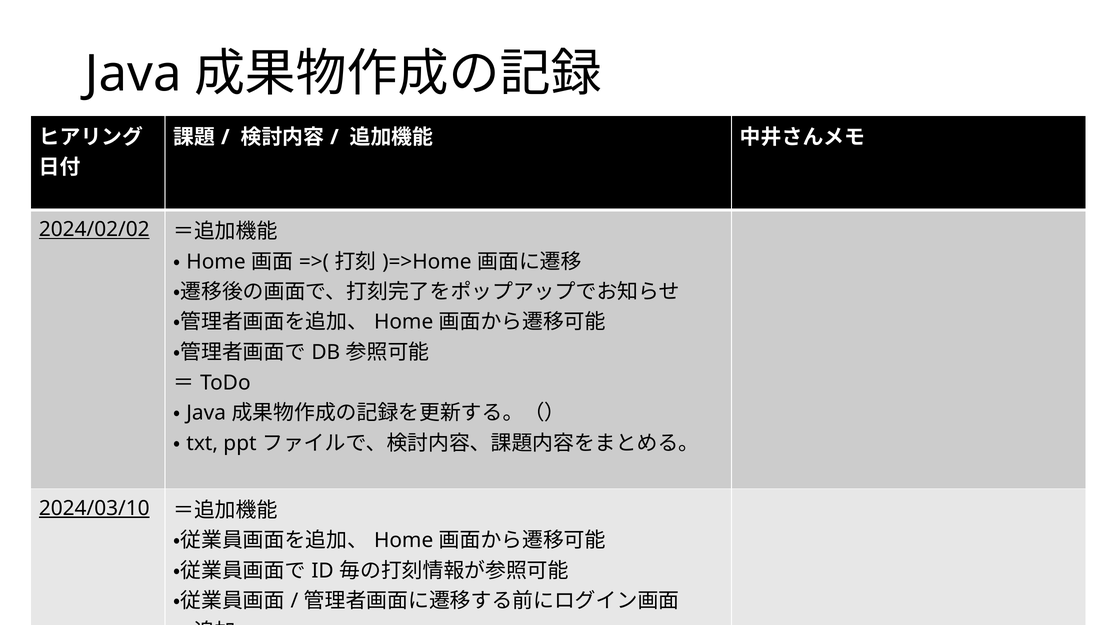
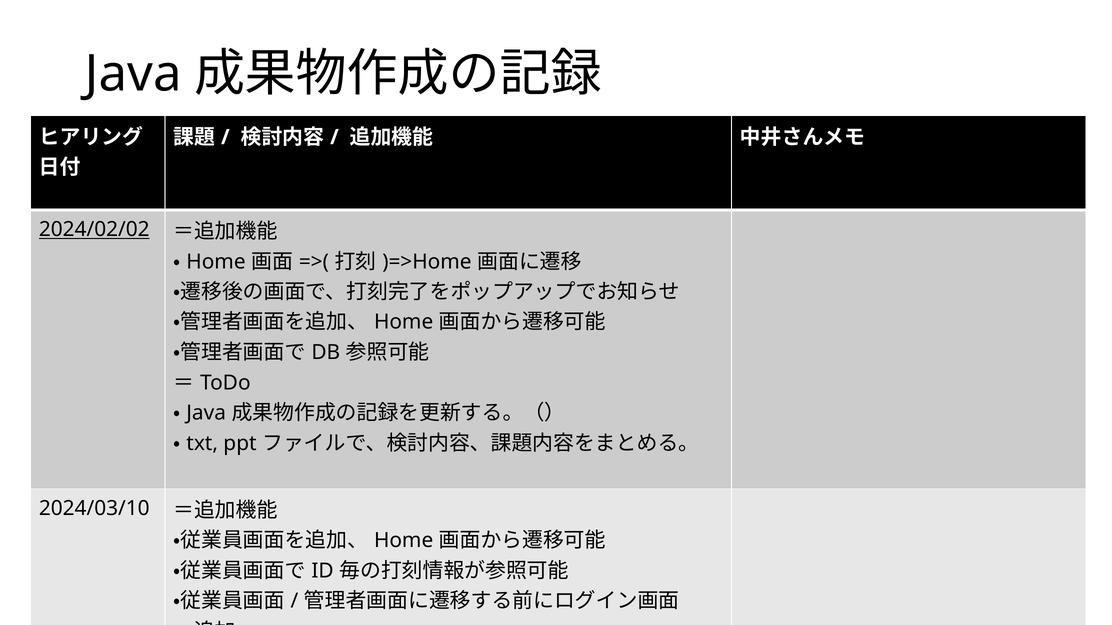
2024/03/10 underline: present -> none (94, 509)
